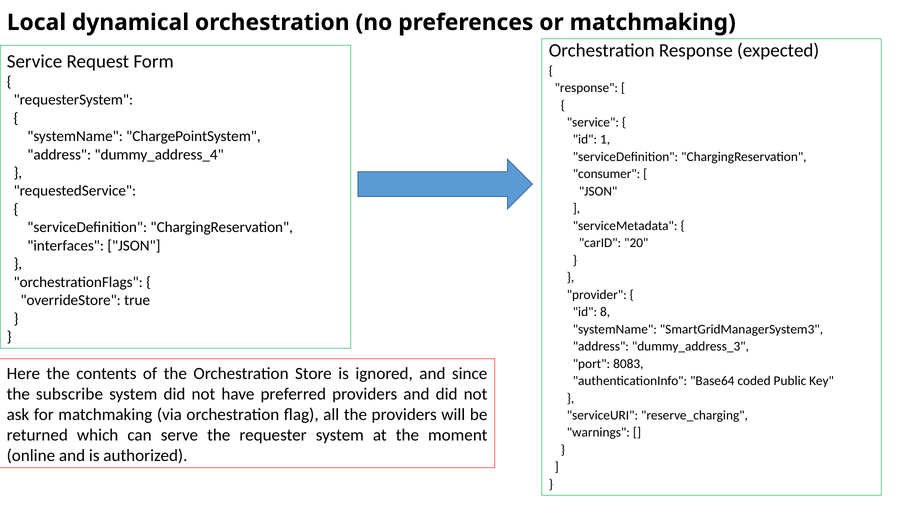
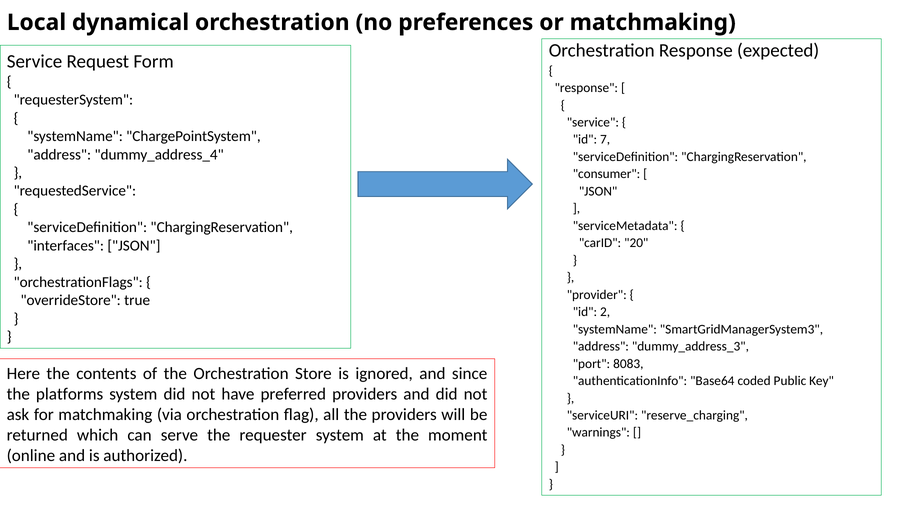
1: 1 -> 7 (605, 140)
8: 8 -> 2 (605, 312)
subscribe: subscribe -> platforms (70, 394)
